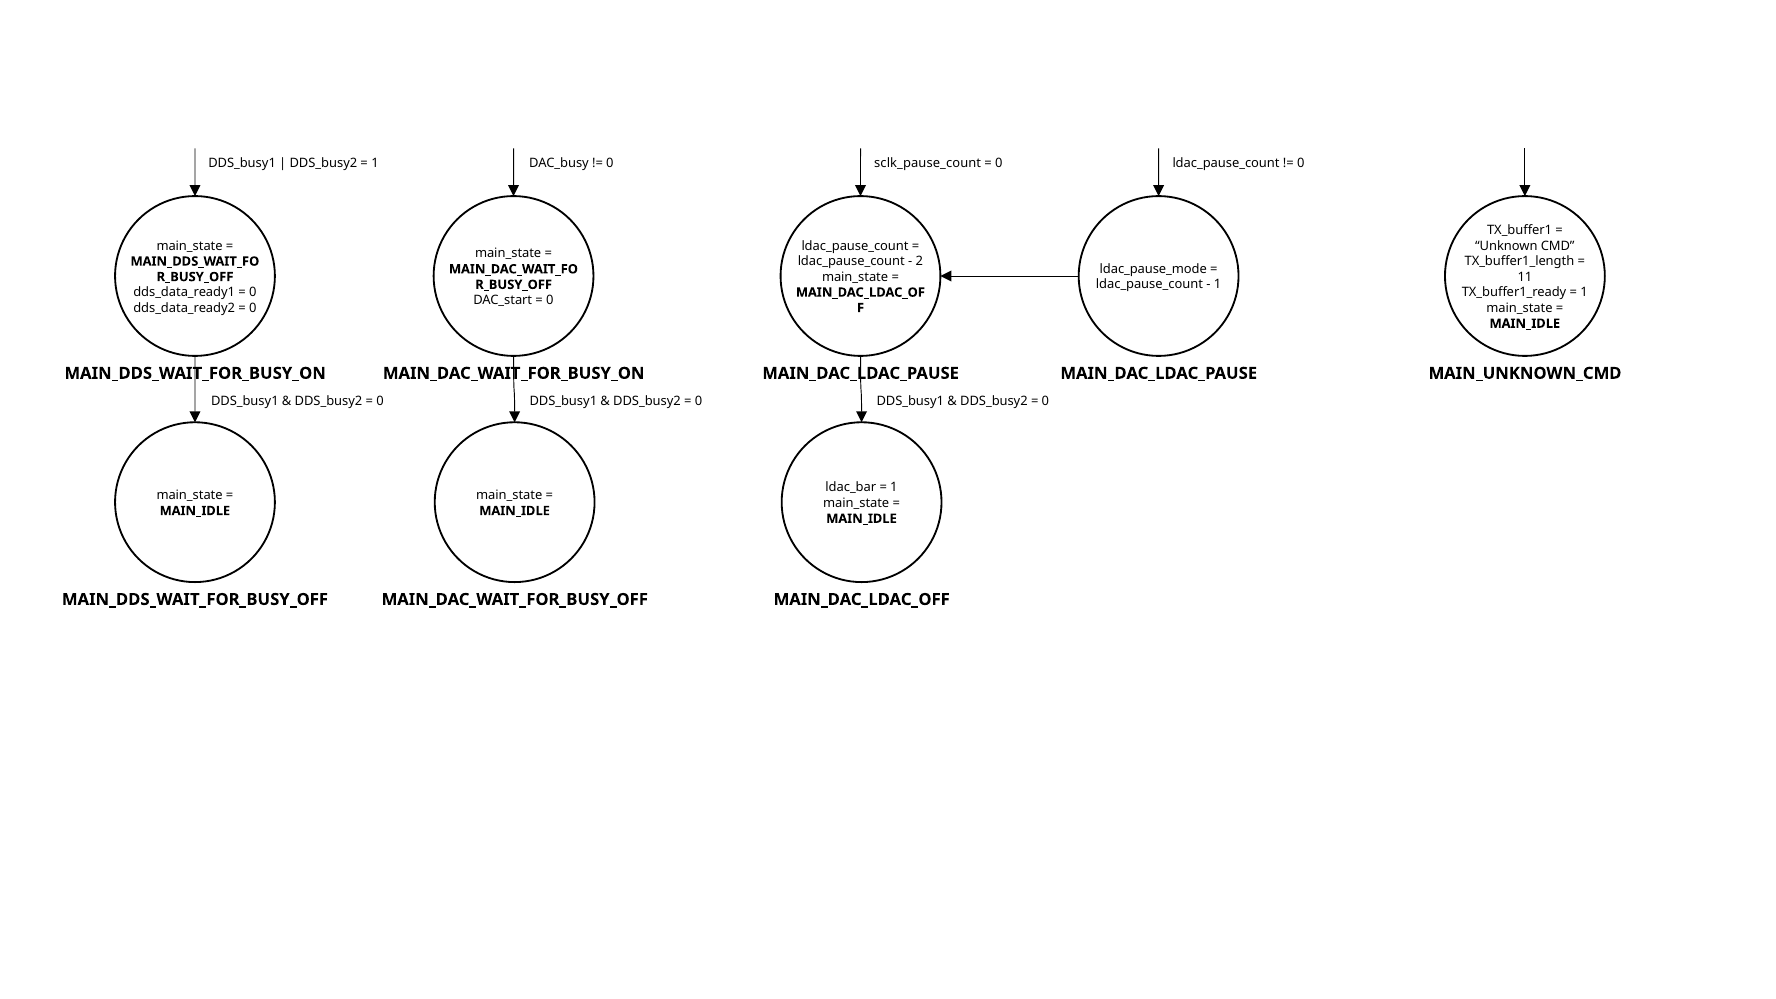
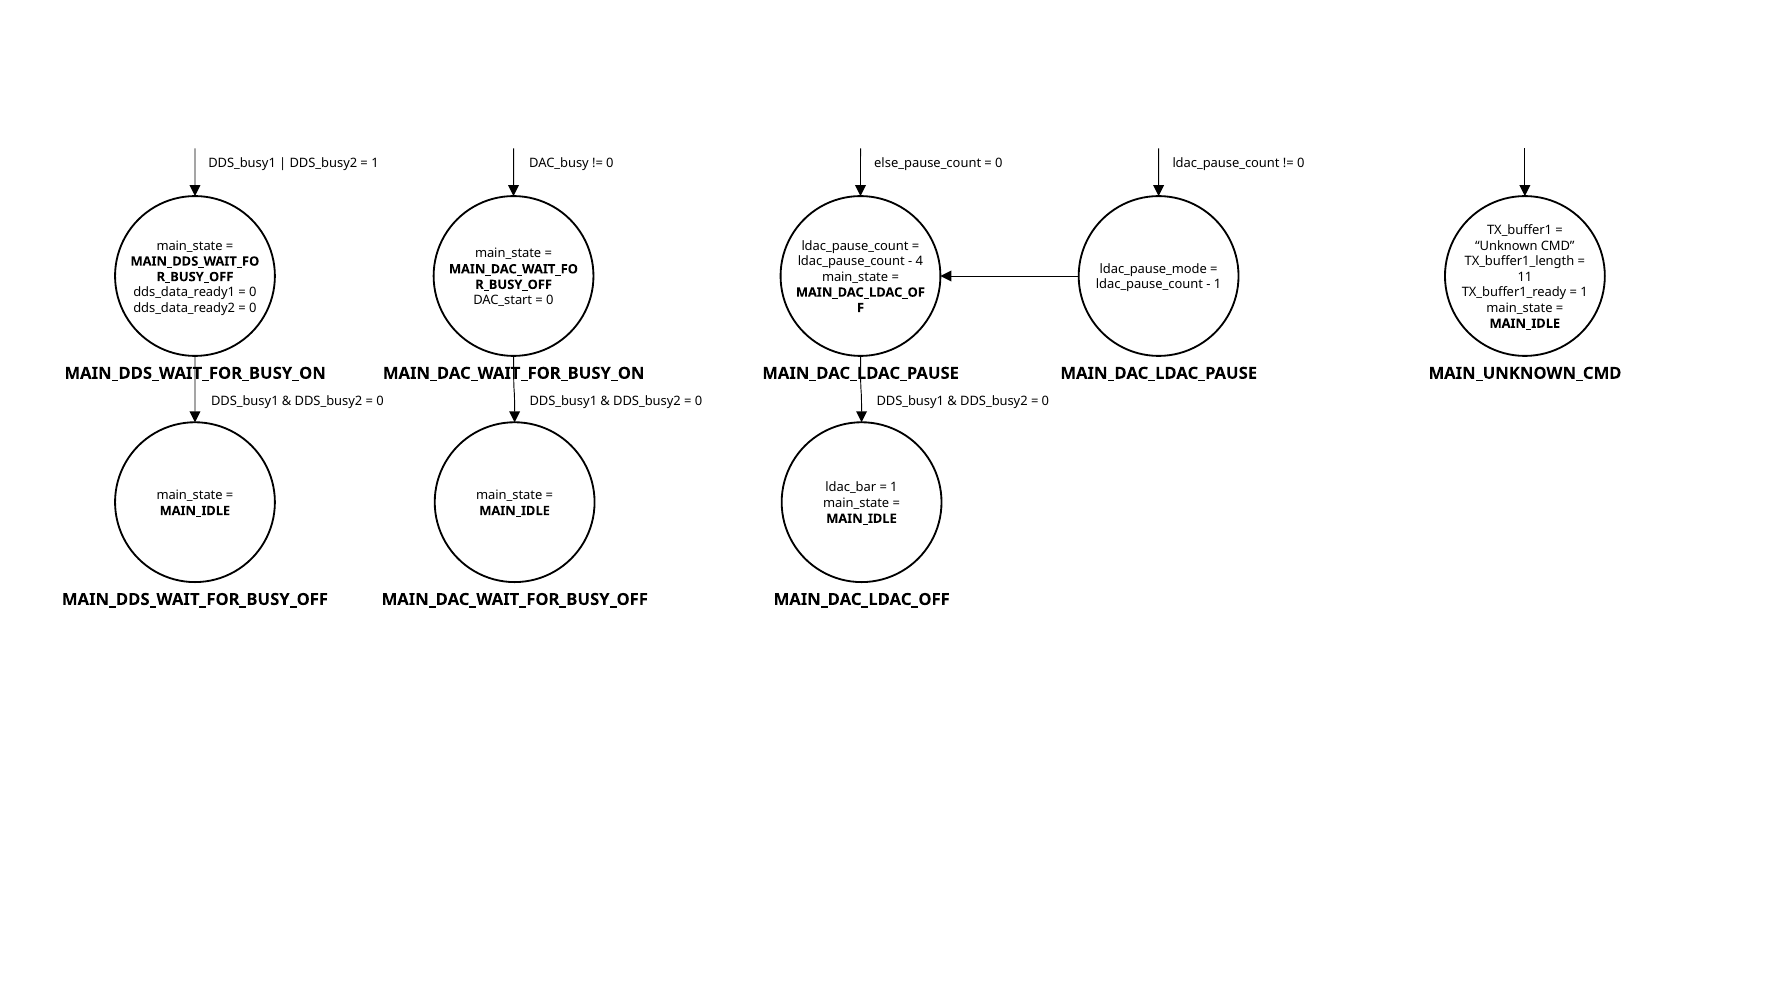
sclk_pause_count: sclk_pause_count -> else_pause_count (928, 164)
2: 2 -> 4 (919, 261)
